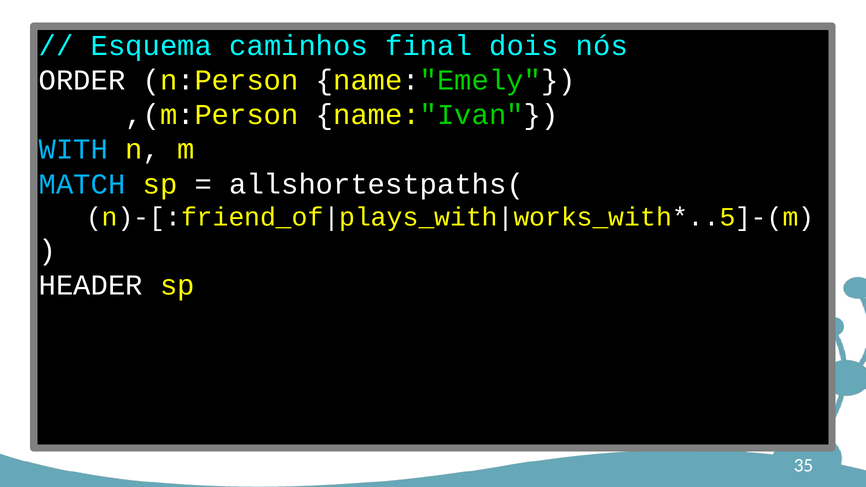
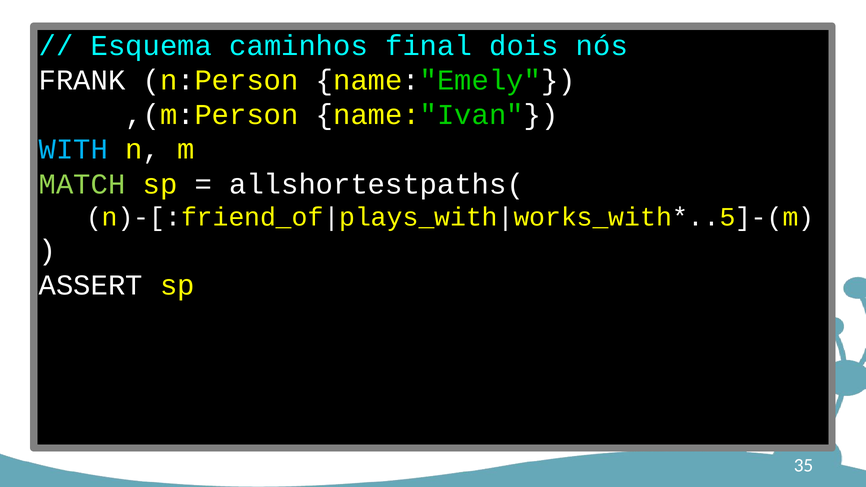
ORDER: ORDER -> FRANK (82, 80)
MATCH colour: light blue -> light green (82, 184)
HEADER: HEADER -> ASSERT (91, 285)
